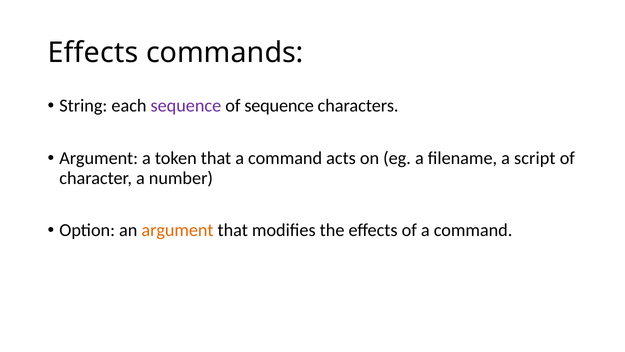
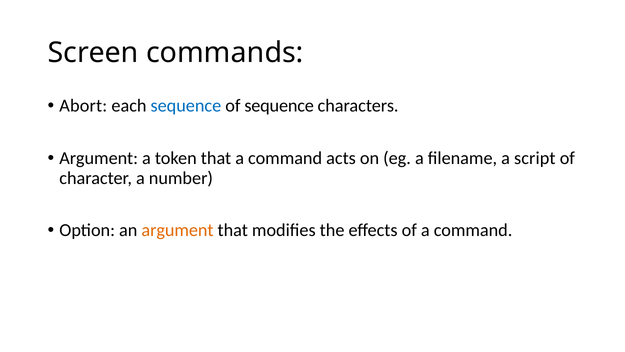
Effects: Effects -> Screen (93, 53)
String: String -> Abort (83, 106)
sequence colour: purple -> blue (186, 106)
